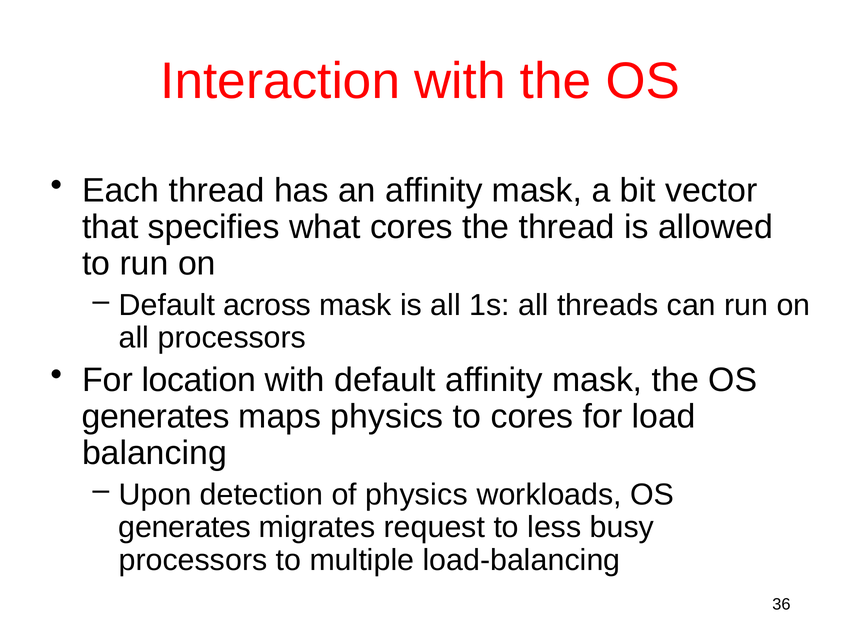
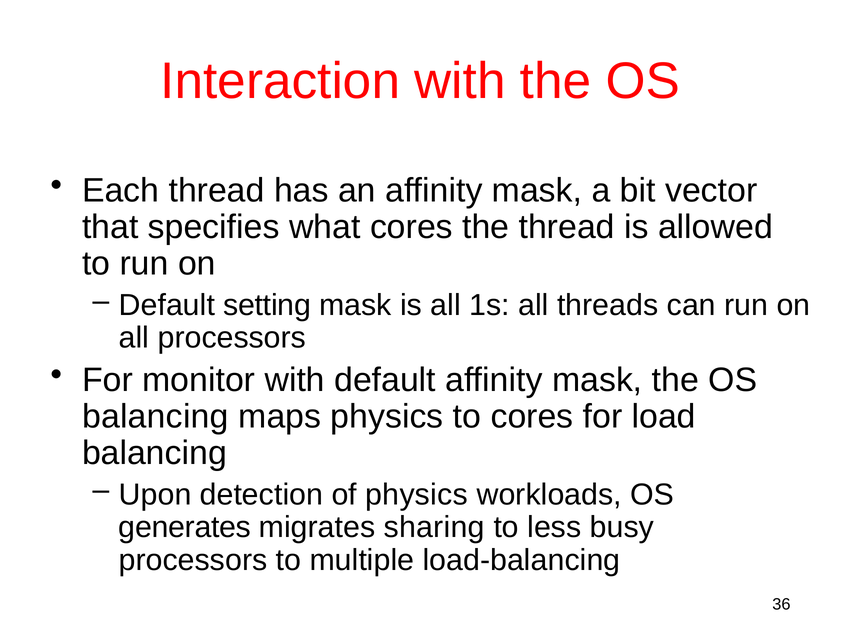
across: across -> setting (267, 305)
location: location -> monitor (199, 380)
generates: generates -> balancing (155, 416)
request: request -> sharing (434, 527)
